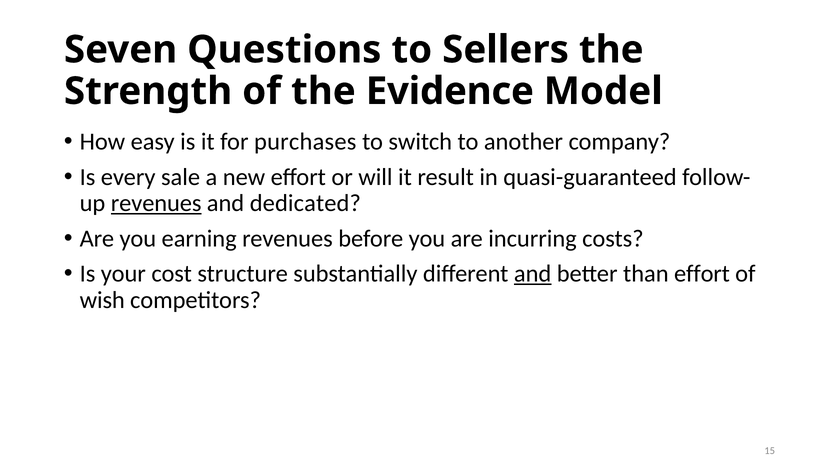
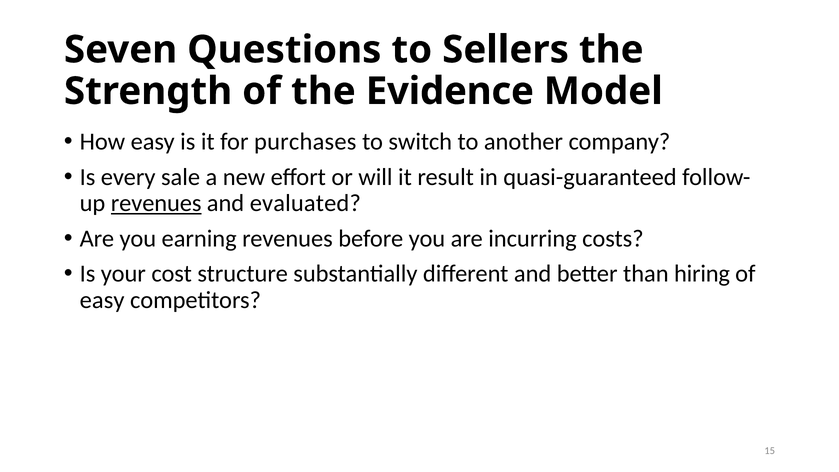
dedicated: dedicated -> evaluated (305, 203)
and underline: present -> none (533, 274)
than effort: effort -> hiring (702, 274)
wish: wish -> easy (102, 300)
